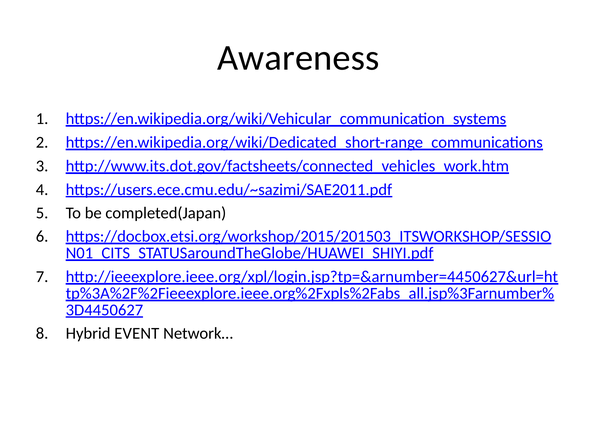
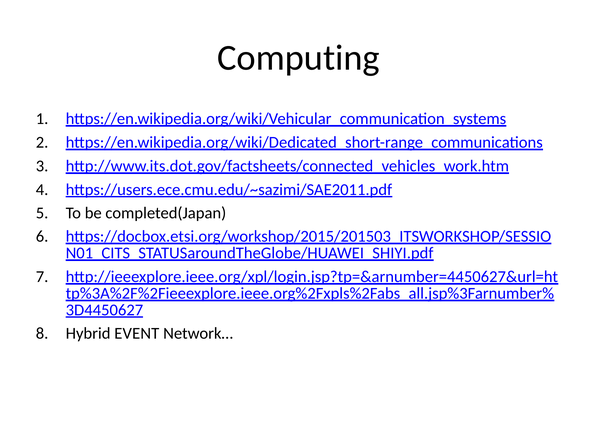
Awareness: Awareness -> Computing (298, 58)
